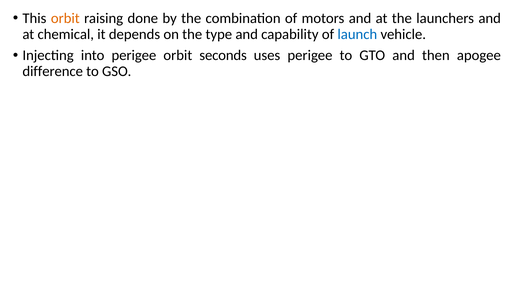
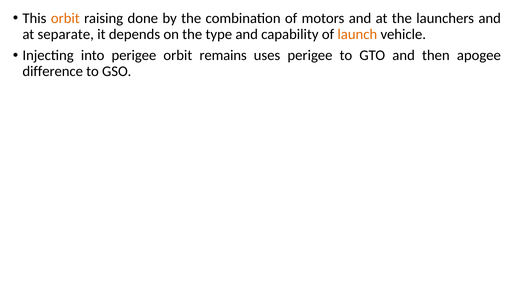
chemical: chemical -> separate (66, 34)
launch colour: blue -> orange (357, 34)
seconds: seconds -> remains (223, 55)
